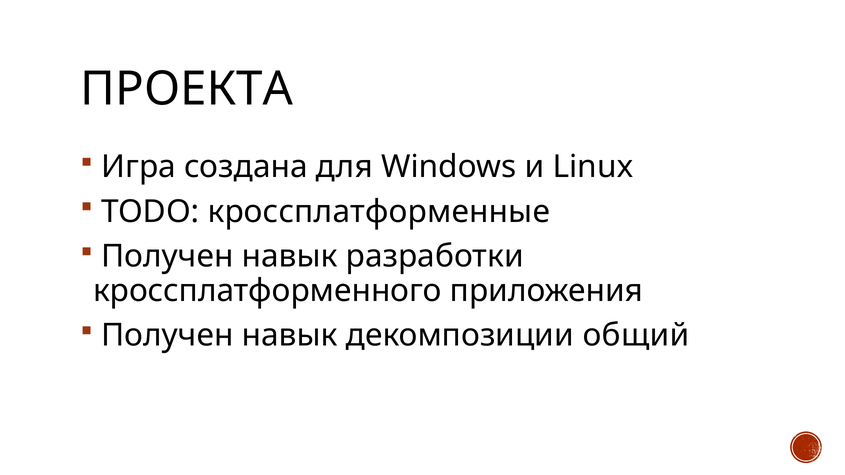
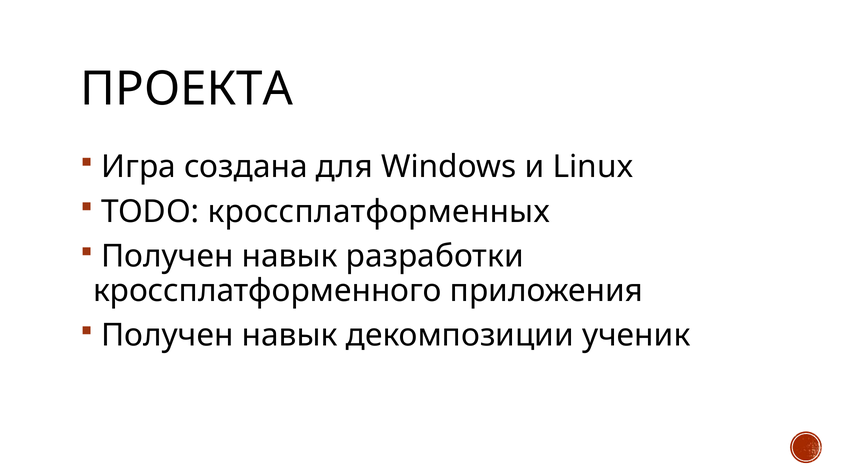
кроссплатформенные: кроссплатформенные -> кроссплатформенных (379, 212)
общий: общий -> ученик (636, 336)
